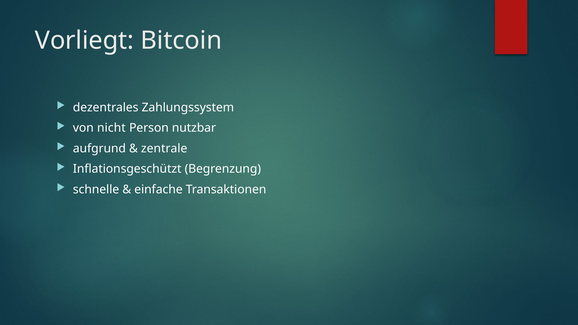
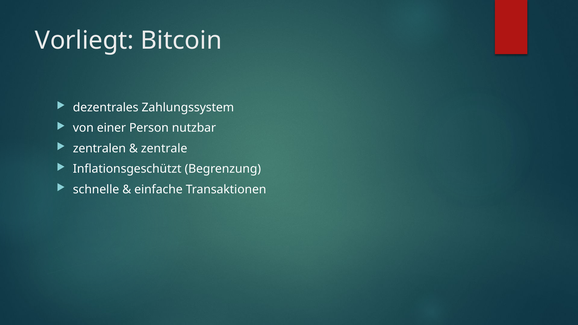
nicht: nicht -> einer (111, 128)
aufgrund: aufgrund -> zentralen (99, 149)
